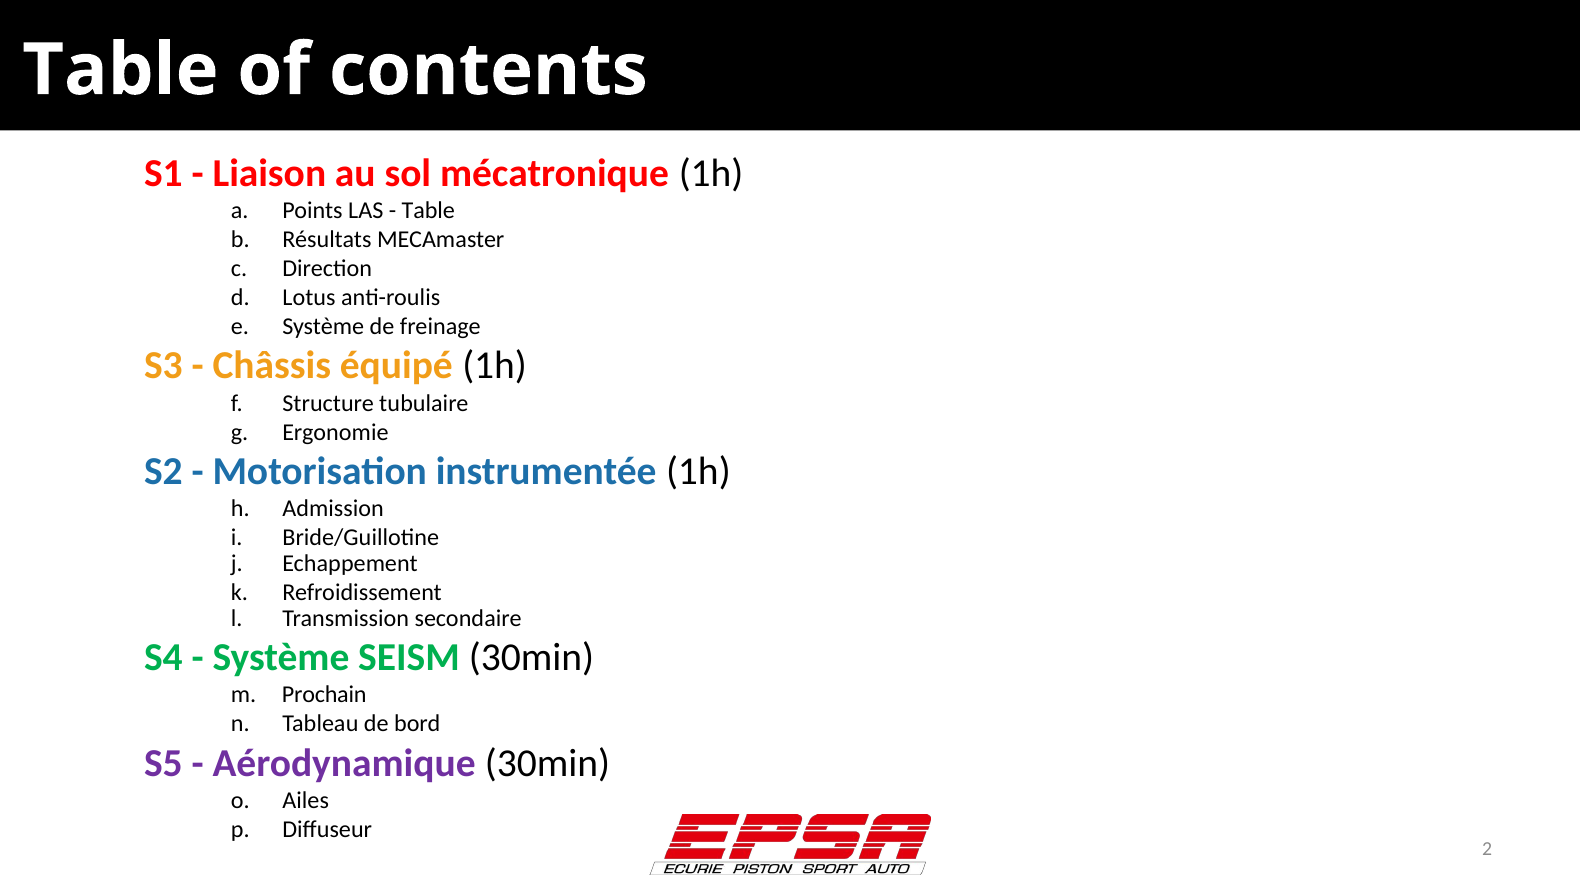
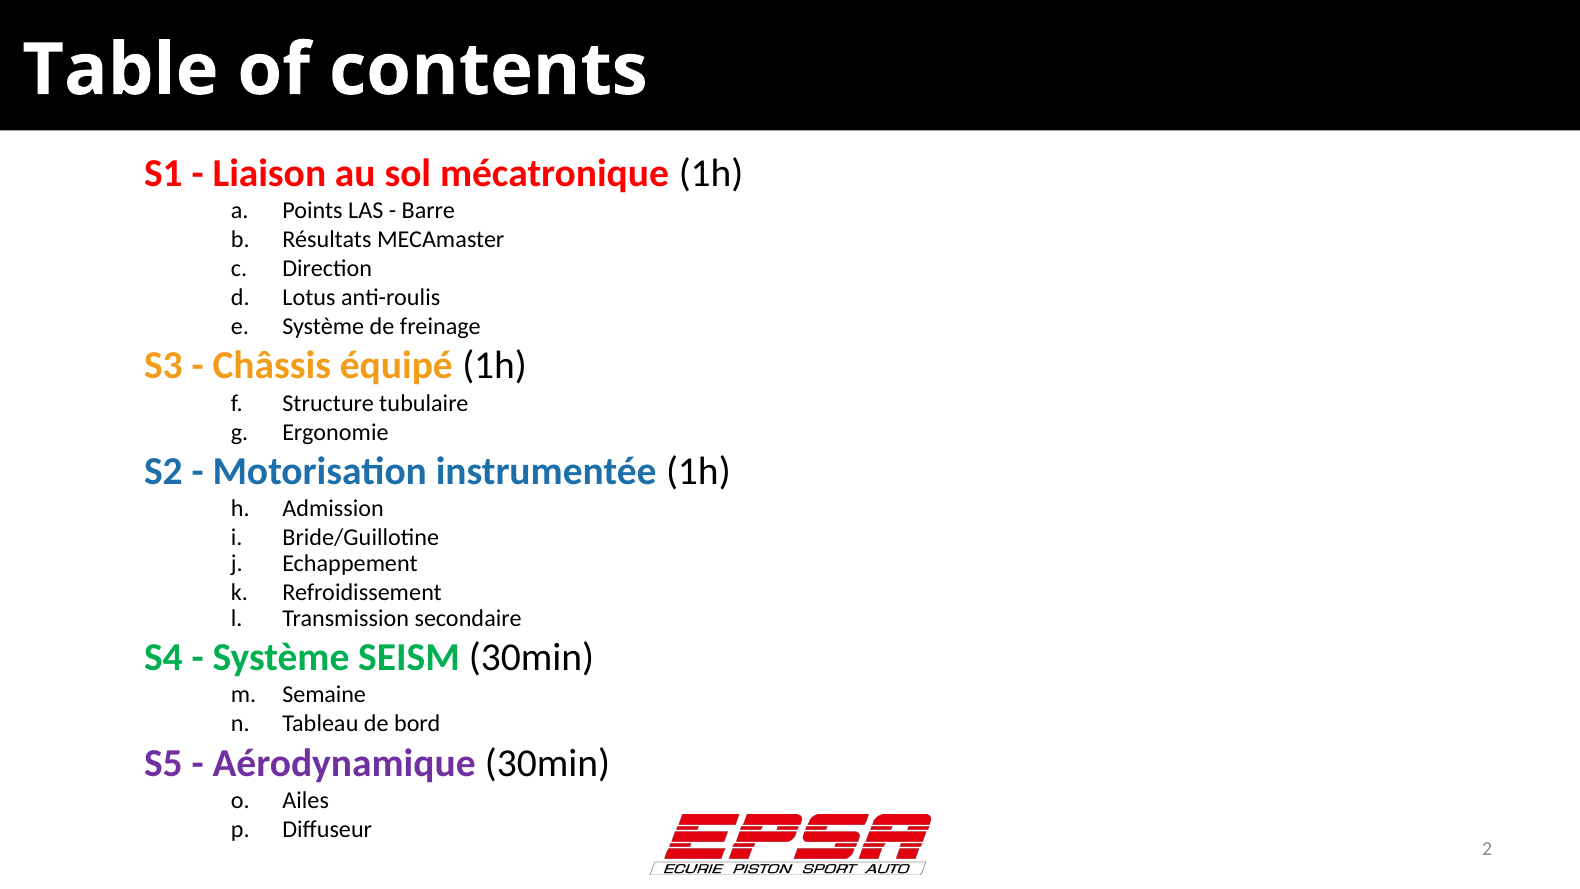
Table: Table -> Barre (428, 211)
Prochain: Prochain -> Semaine (324, 695)
